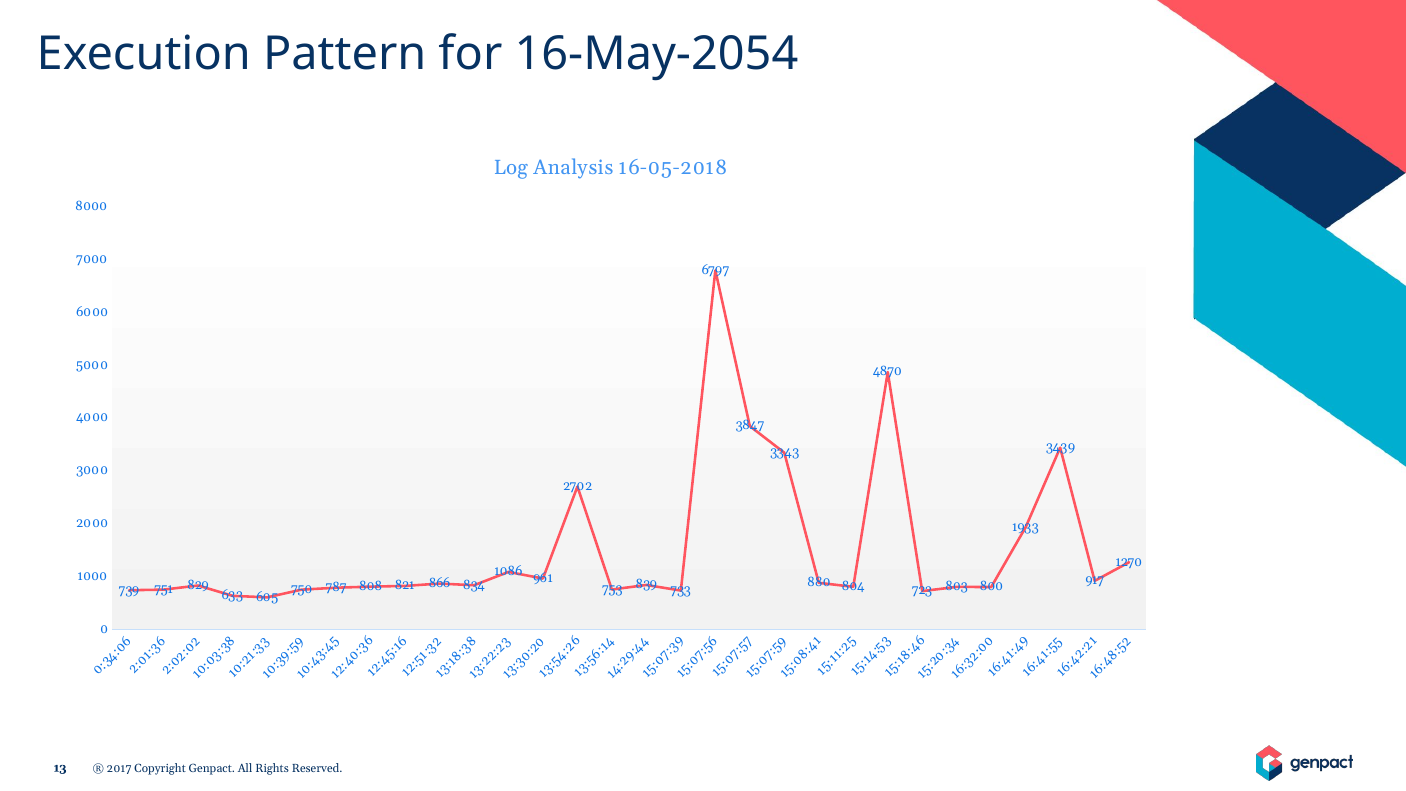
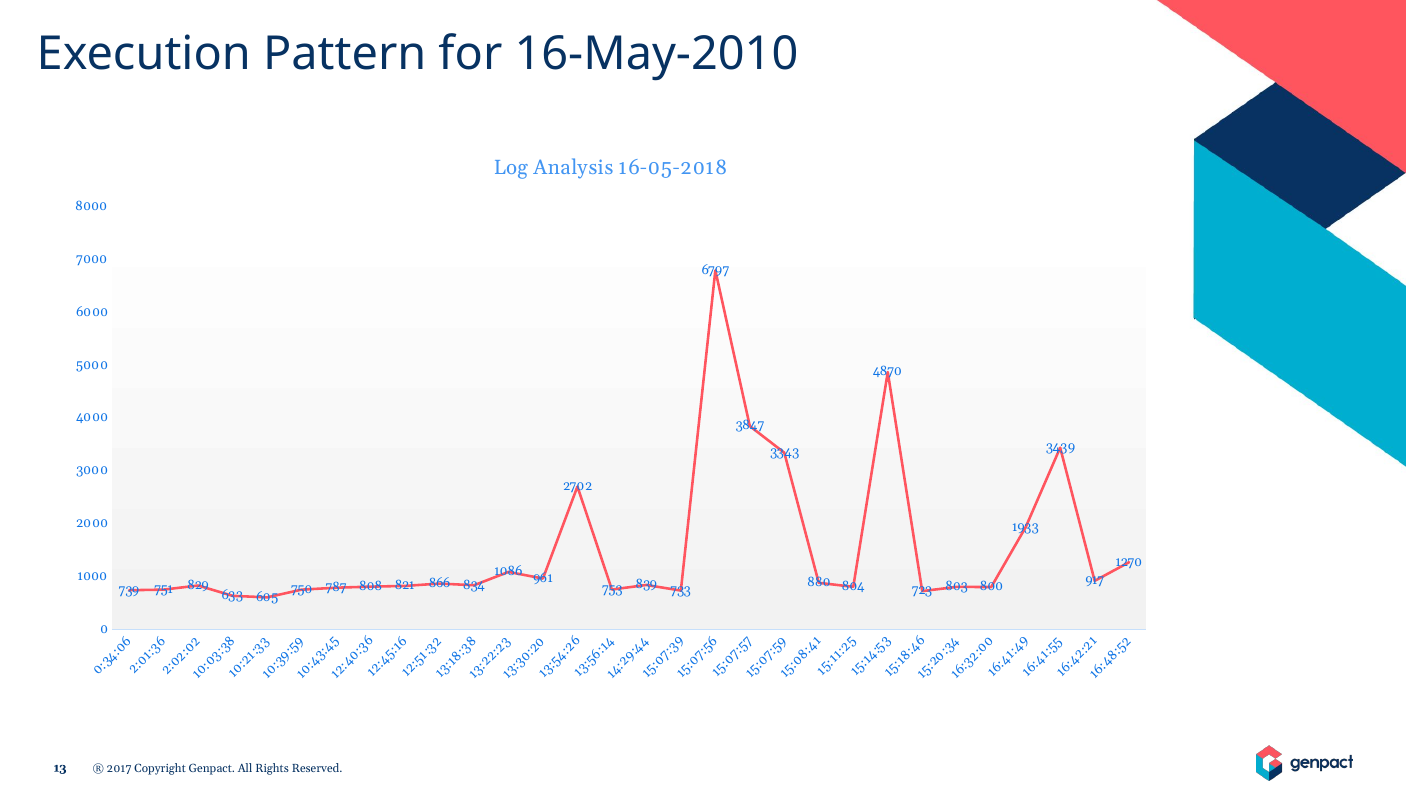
16-May-2054: 16-May-2054 -> 16-May-2010 (656, 54)
